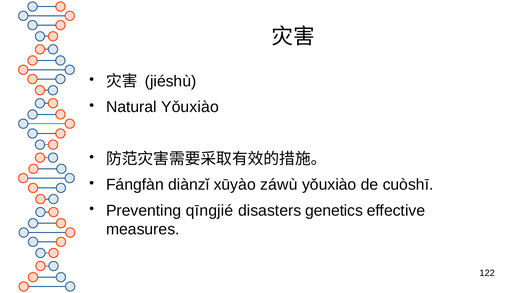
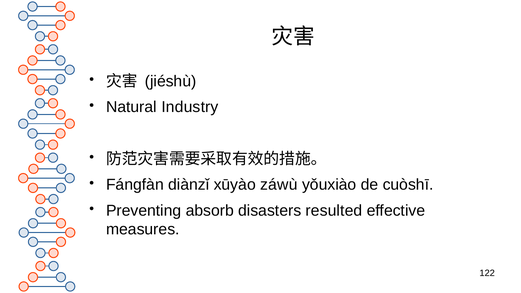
Natural Yǒuxiào: Yǒuxiào -> Industry (190, 107)
qīngjié: qīngjié -> absorb (210, 211)
genetics: genetics -> resulted (334, 211)
